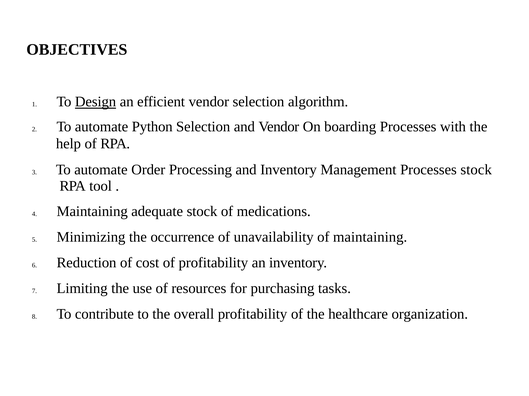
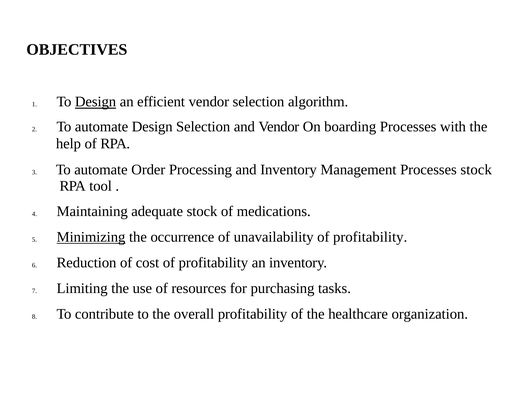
automate Python: Python -> Design (152, 127)
Minimizing underline: none -> present (91, 237)
unavailability of maintaining: maintaining -> profitability (370, 237)
